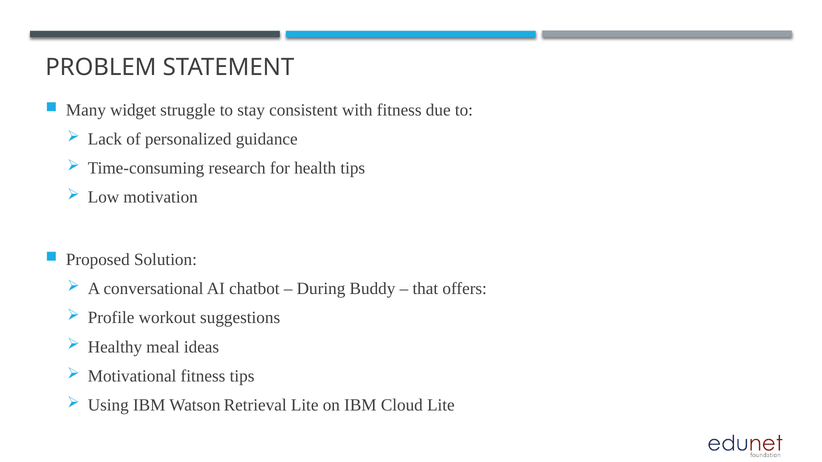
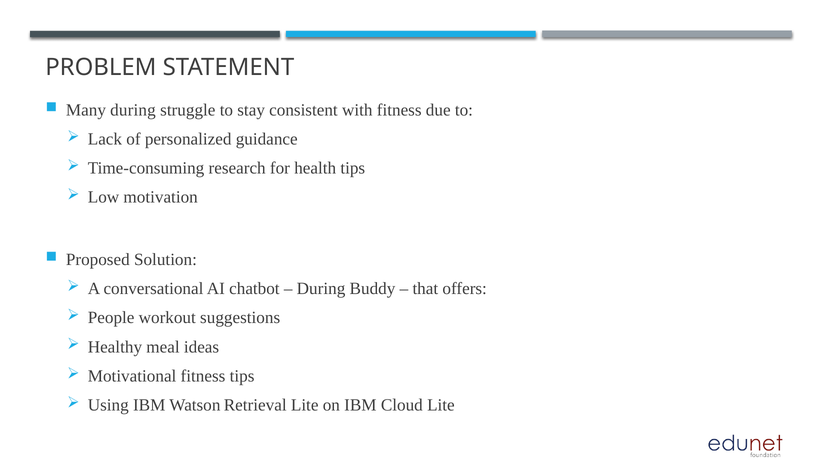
Many widget: widget -> during (133, 110)
Profile: Profile -> People (111, 318)
